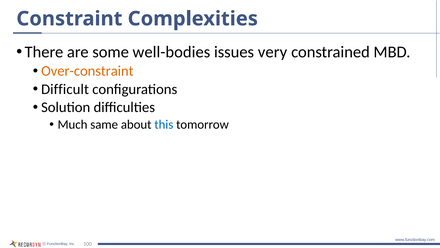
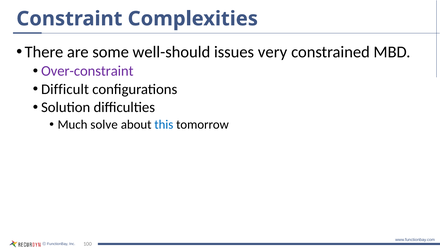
well-bodies: well-bodies -> well-should (171, 52)
Over-constraint colour: orange -> purple (87, 71)
same: same -> solve (104, 124)
